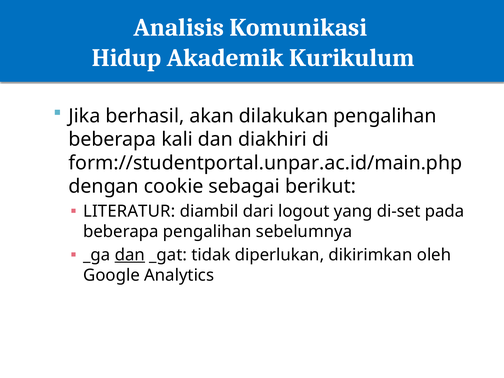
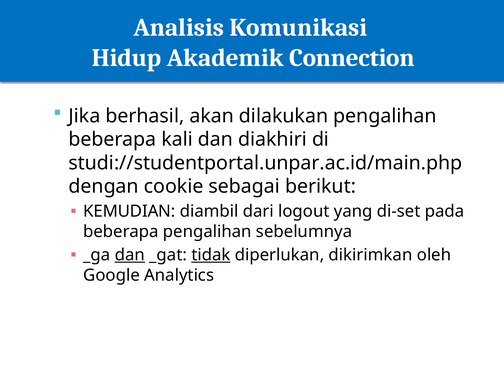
Kurikulum: Kurikulum -> Connection (352, 58)
form://studentportal.unpar.ac.id/main.php: form://studentportal.unpar.ac.id/main.php -> studi://studentportal.unpar.ac.id/main.php (265, 163)
LITERATUR: LITERATUR -> KEMUDIAN (129, 211)
tidak underline: none -> present (211, 255)
